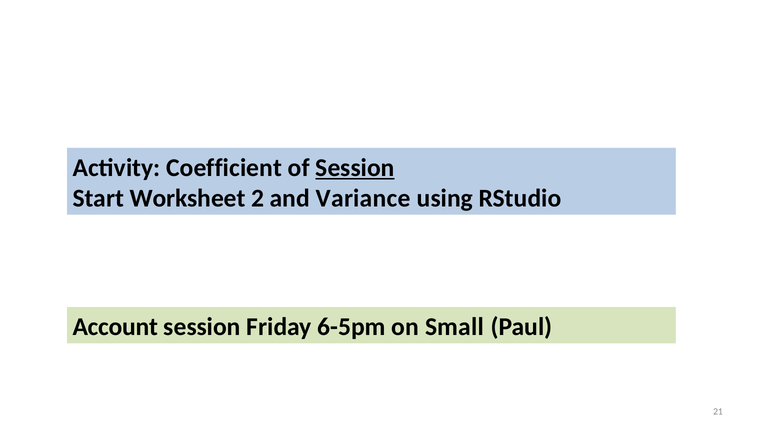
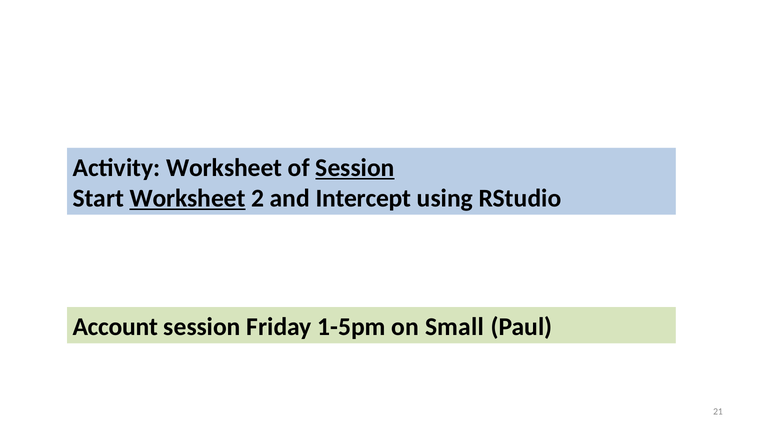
Activity Coefficient: Coefficient -> Worksheet (224, 168)
Worksheet underline: none -> present (188, 199)
Variance: Variance -> Intercept (363, 199)
6-5pm: 6-5pm -> 1-5pm (351, 327)
